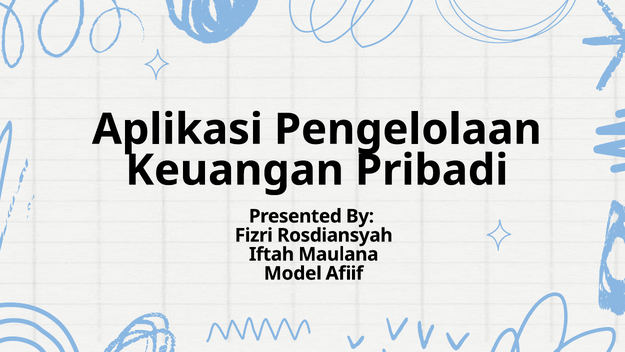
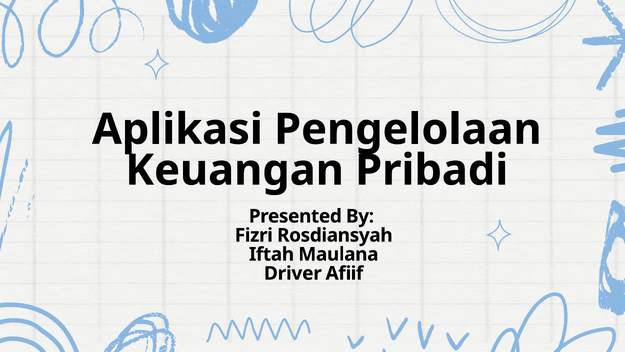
Model: Model -> Driver (293, 273)
